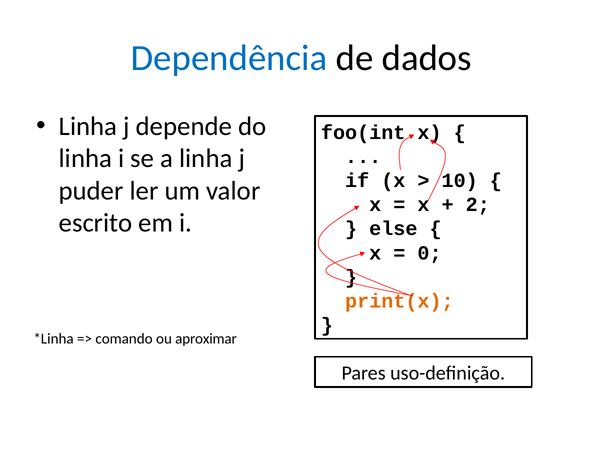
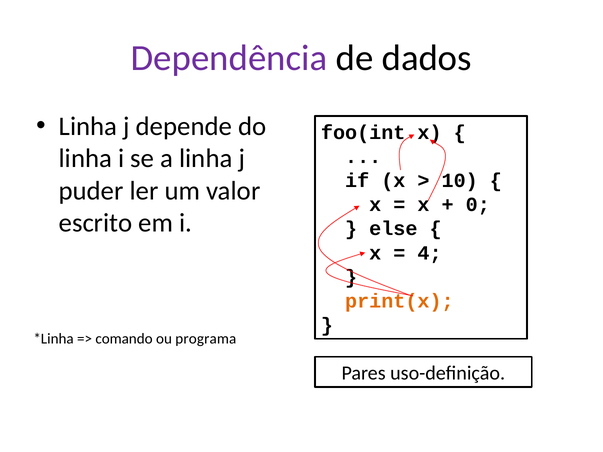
Dependência colour: blue -> purple (229, 58)
2: 2 -> 0 (478, 205)
0: 0 -> 4 (430, 253)
aproximar: aproximar -> programa (206, 339)
